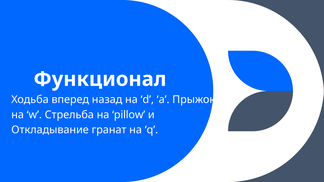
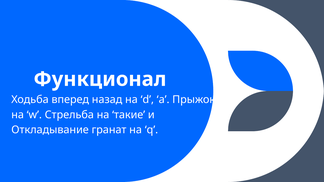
pillow: pillow -> такие (129, 115)
